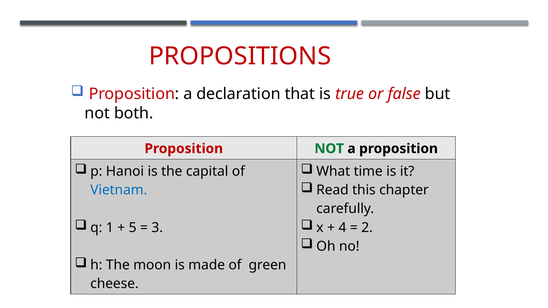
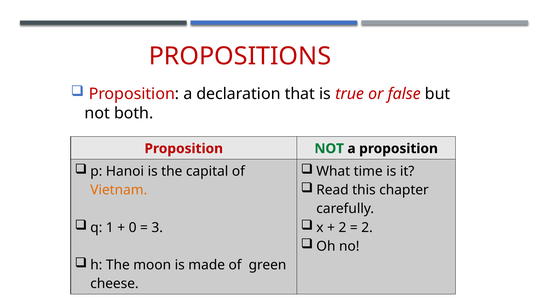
Vietnam colour: blue -> orange (119, 190)
5: 5 -> 0 (133, 228)
4: 4 -> 2 (342, 228)
